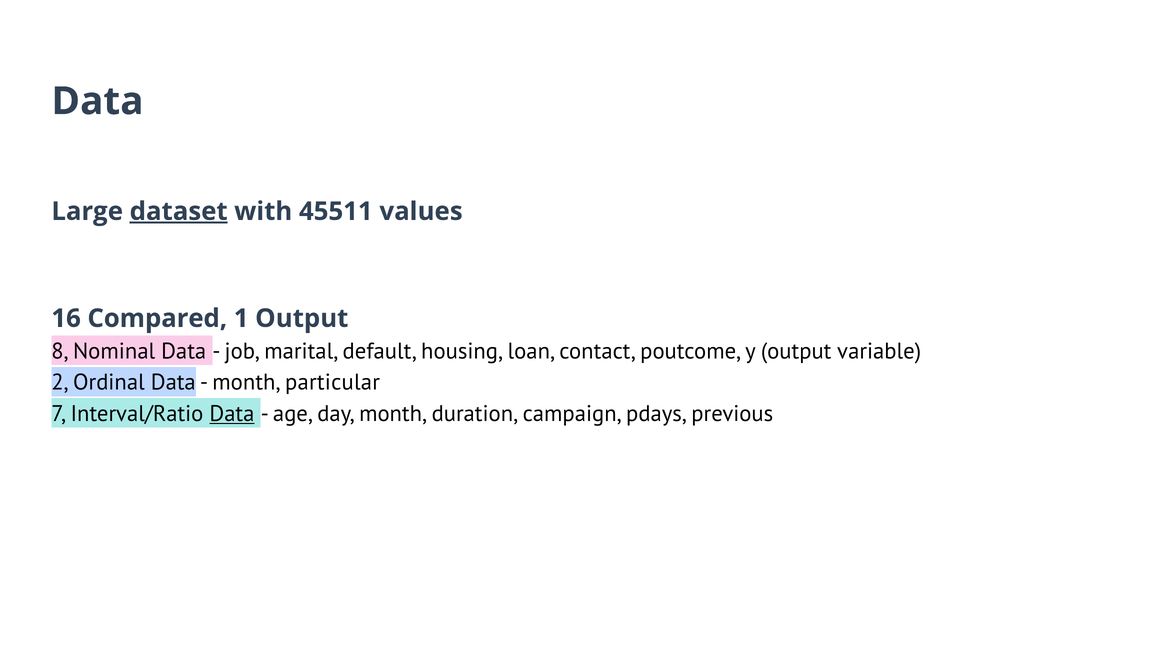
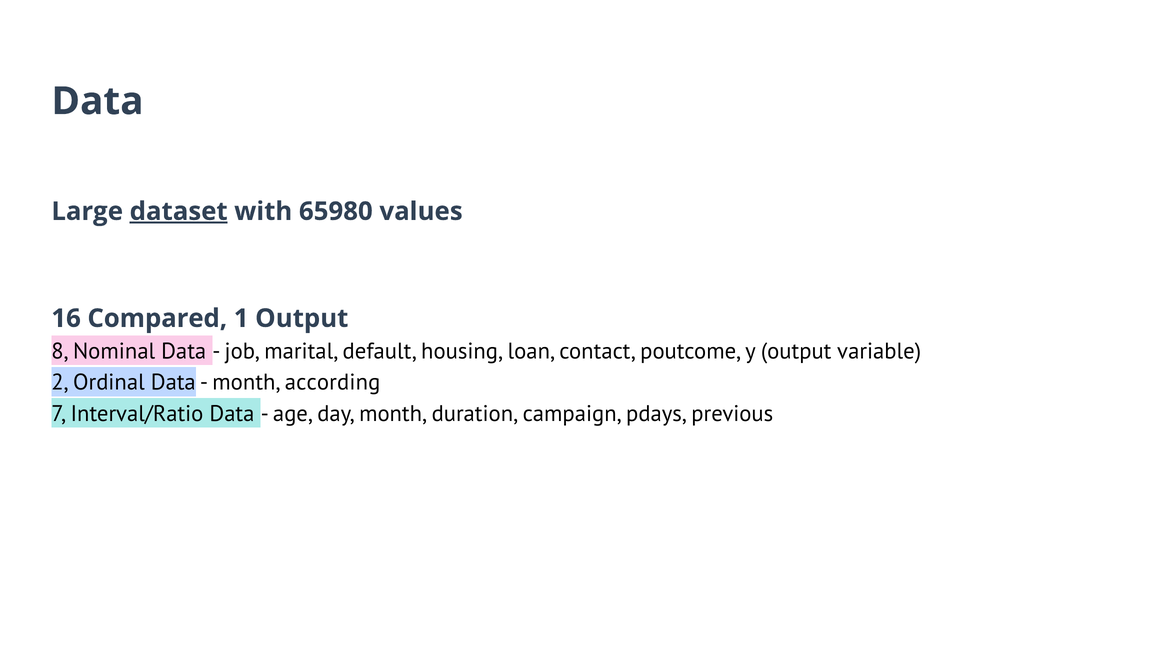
45511: 45511 -> 65980 (336, 211)
particular: particular -> according (333, 382)
Data underline: present -> none (232, 414)
